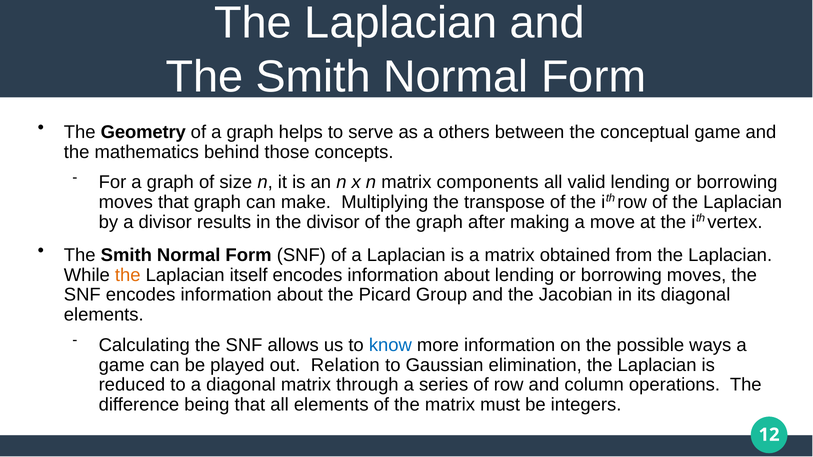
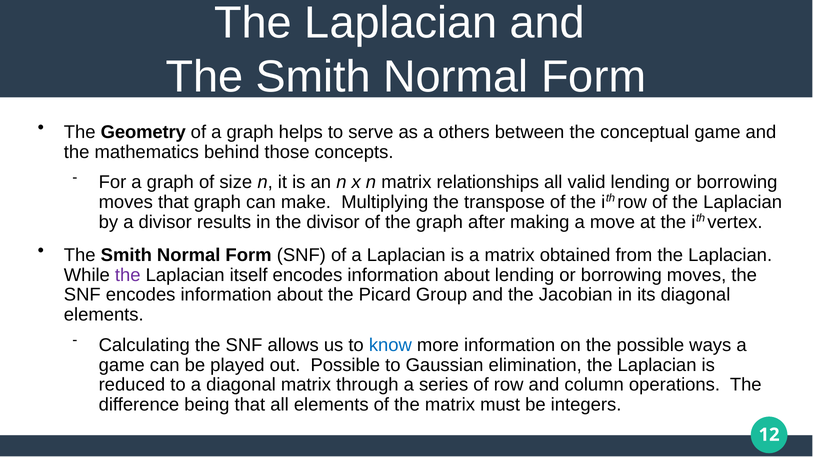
components: components -> relationships (488, 182)
the colour: orange -> purple (128, 275)
out Relation: Relation -> Possible (345, 365)
